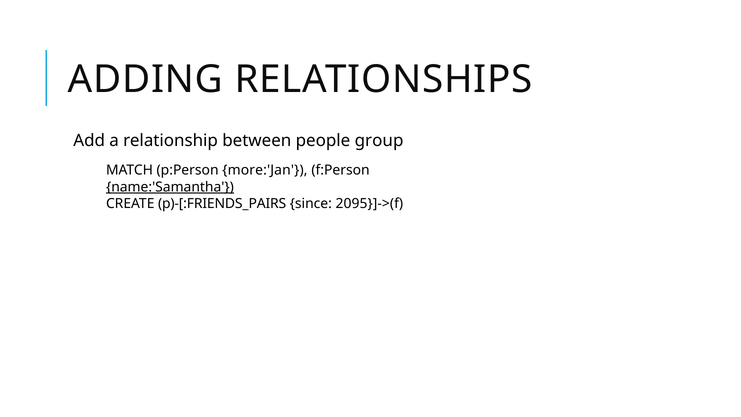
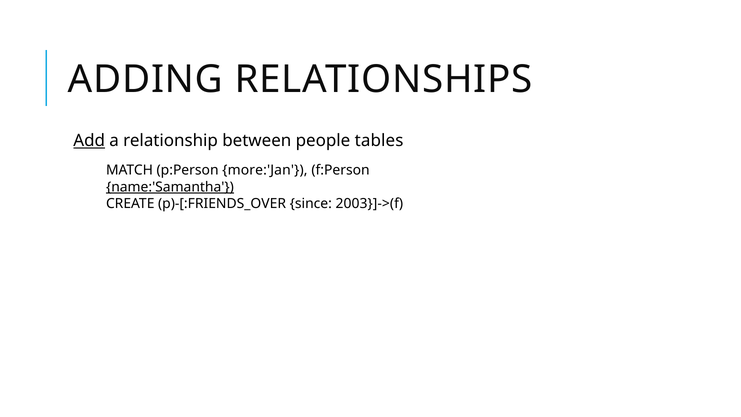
Add underline: none -> present (89, 141)
group: group -> tables (379, 141)
p)-[:FRIENDS_PAIRS: p)-[:FRIENDS_PAIRS -> p)-[:FRIENDS_OVER (222, 204)
2095}]->(f: 2095}]->(f -> 2003}]->(f (369, 204)
